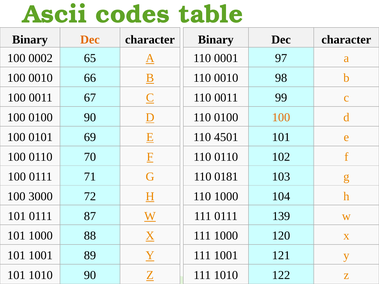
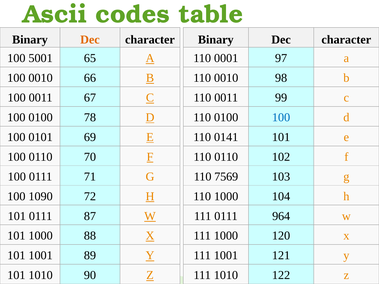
0002: 0002 -> 5001 (41, 58)
0100 90: 90 -> 78 (90, 118)
100 colour: orange -> blue (281, 118)
4501: 4501 -> 0141 (226, 137)
0181: 0181 -> 7569 (226, 177)
3000: 3000 -> 1090 (41, 196)
139: 139 -> 964 (281, 216)
